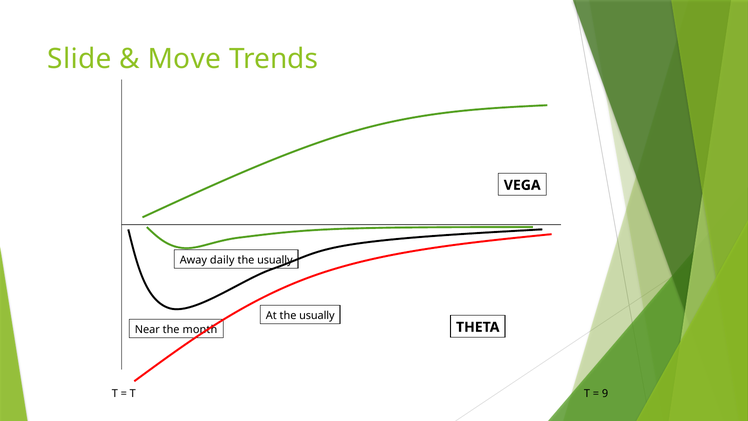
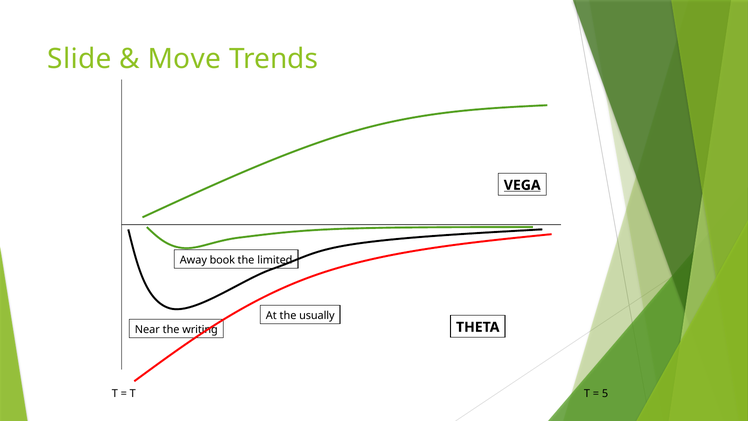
VEGA underline: none -> present (522, 185)
daily: daily -> book (222, 260)
usually: usually -> limited (275, 260)
month: month -> writing (200, 329)
9: 9 -> 5 (605, 393)
